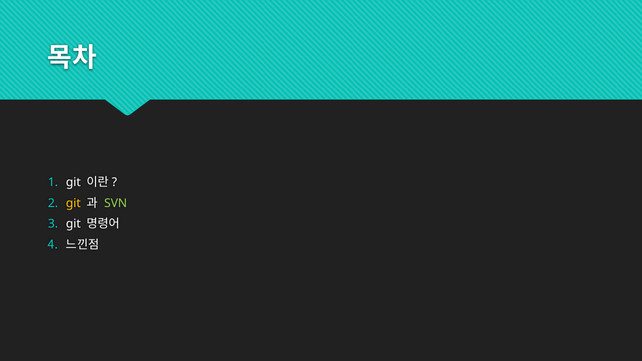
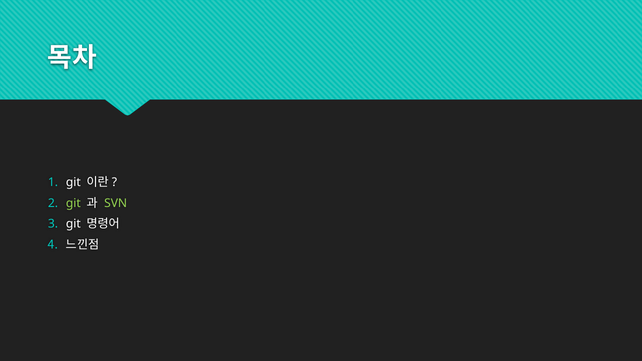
git colour: yellow -> light green (73, 203)
